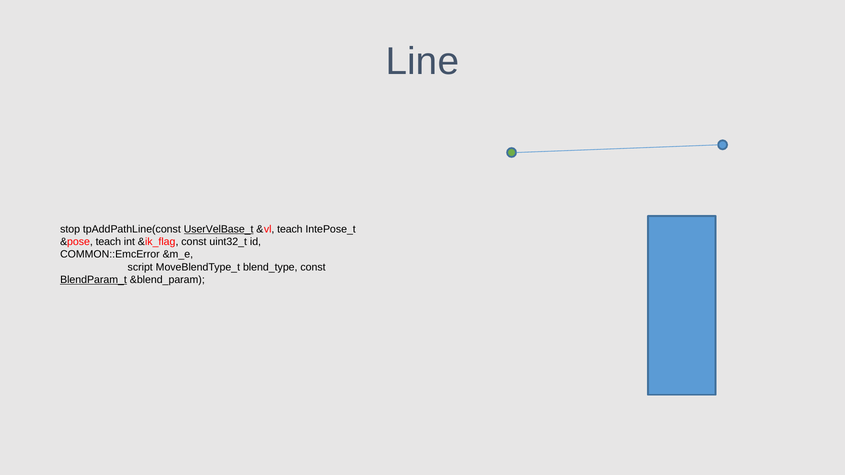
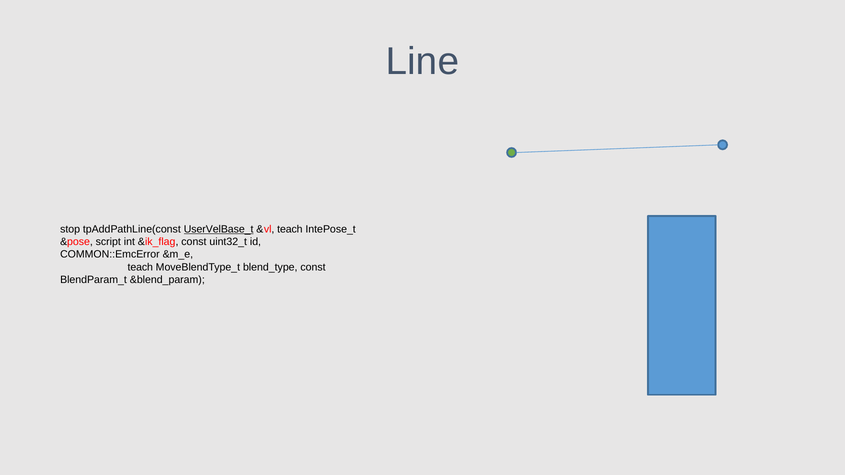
&pose teach: teach -> script (108, 242)
script: script -> teach (140, 267)
BlendParam_t underline: present -> none (93, 280)
